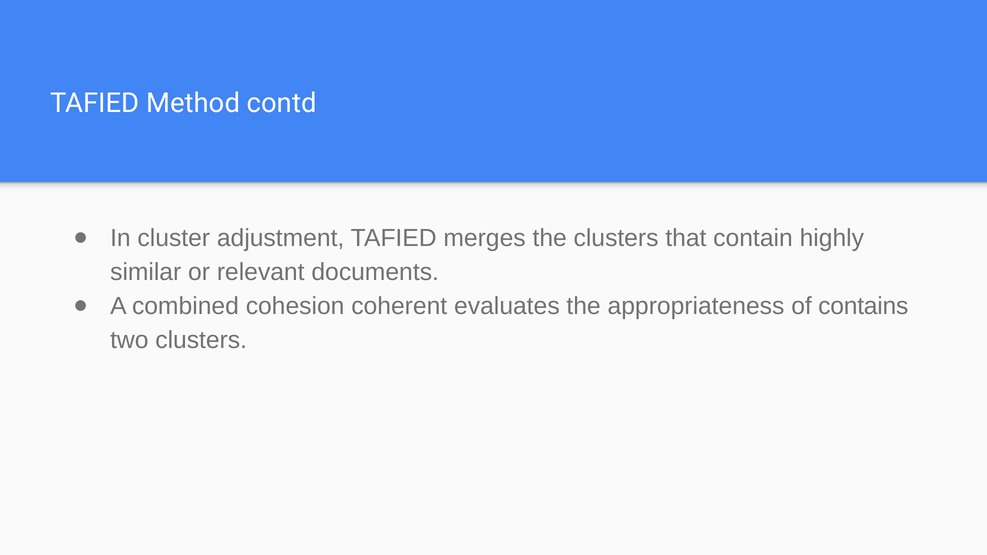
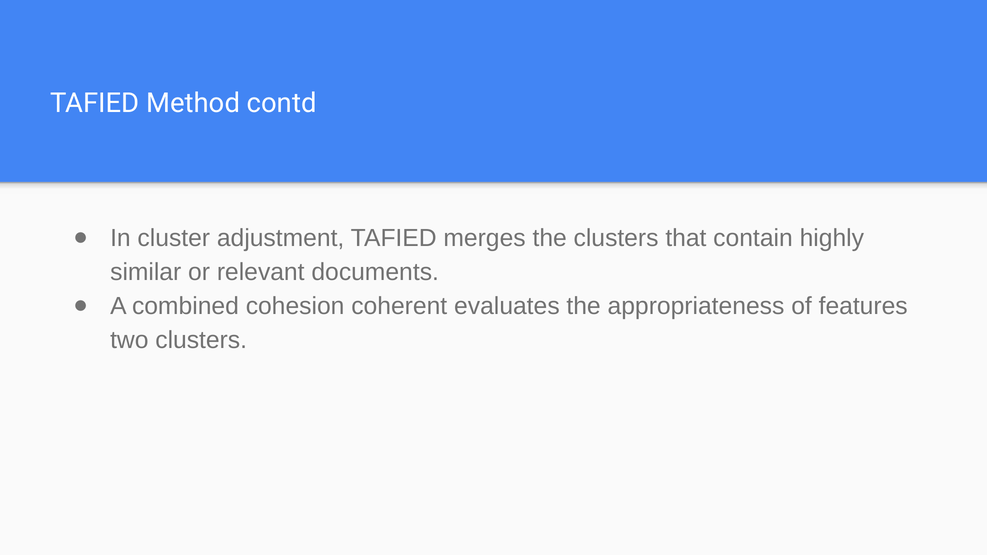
contains: contains -> features (863, 306)
